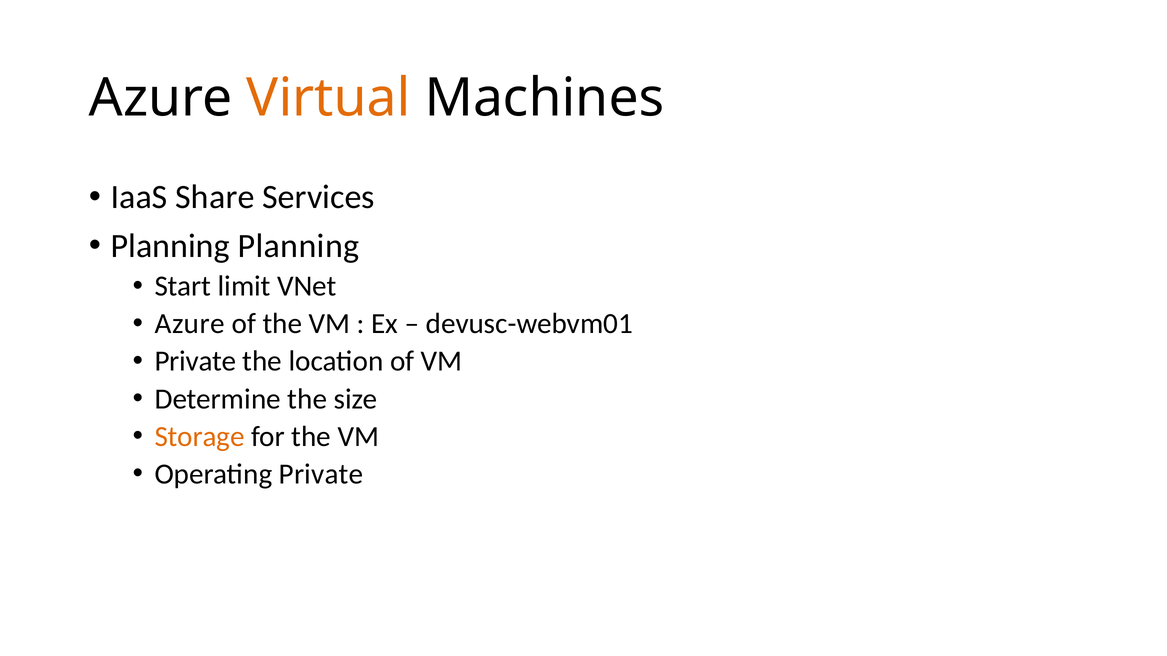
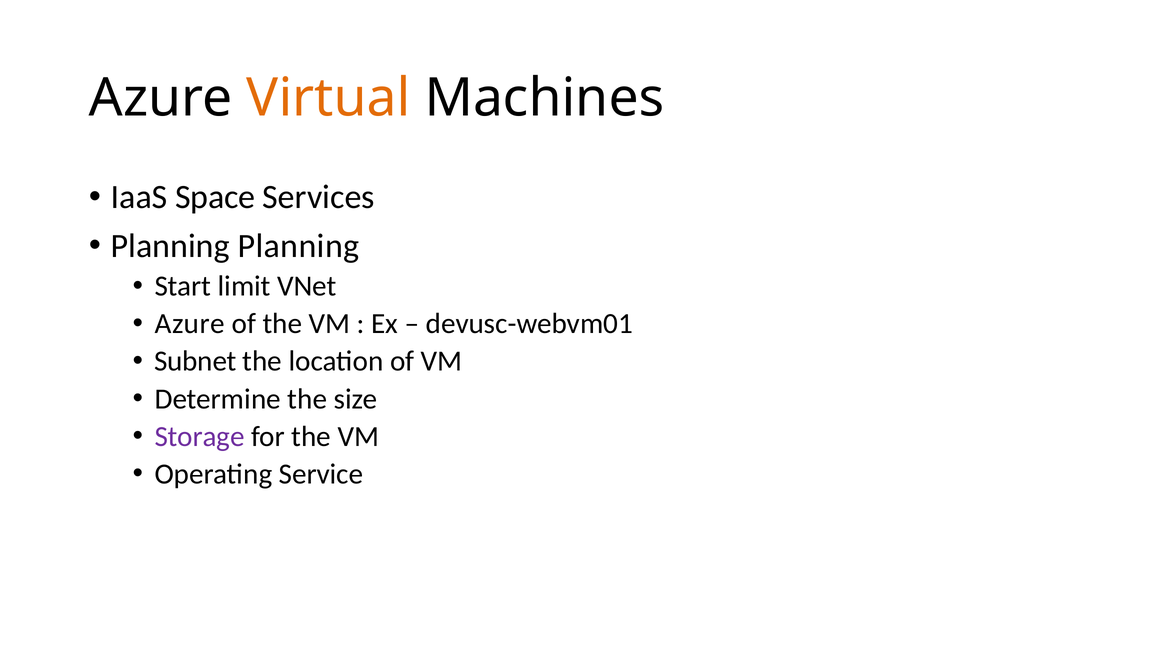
Share: Share -> Space (215, 197)
Private: Private -> Subnet (195, 362)
Storage colour: orange -> purple (200, 437)
Operating Private: Private -> Service (321, 474)
